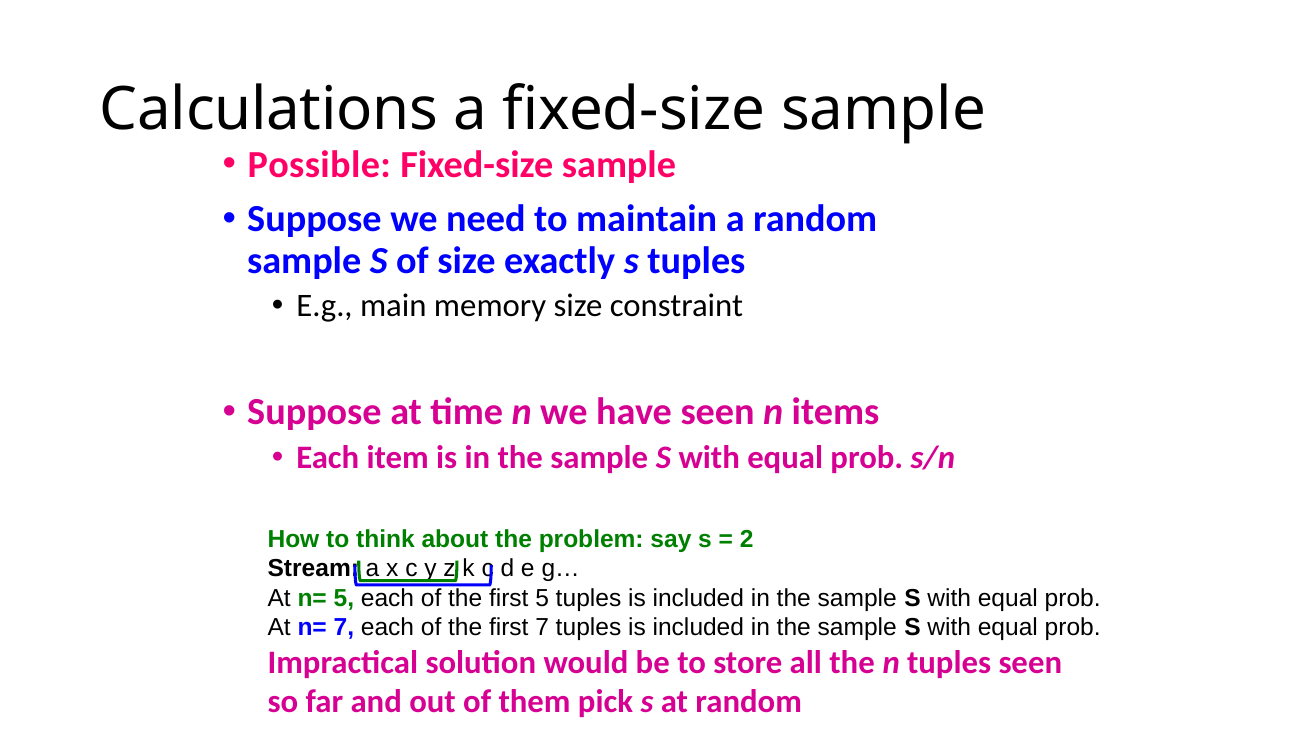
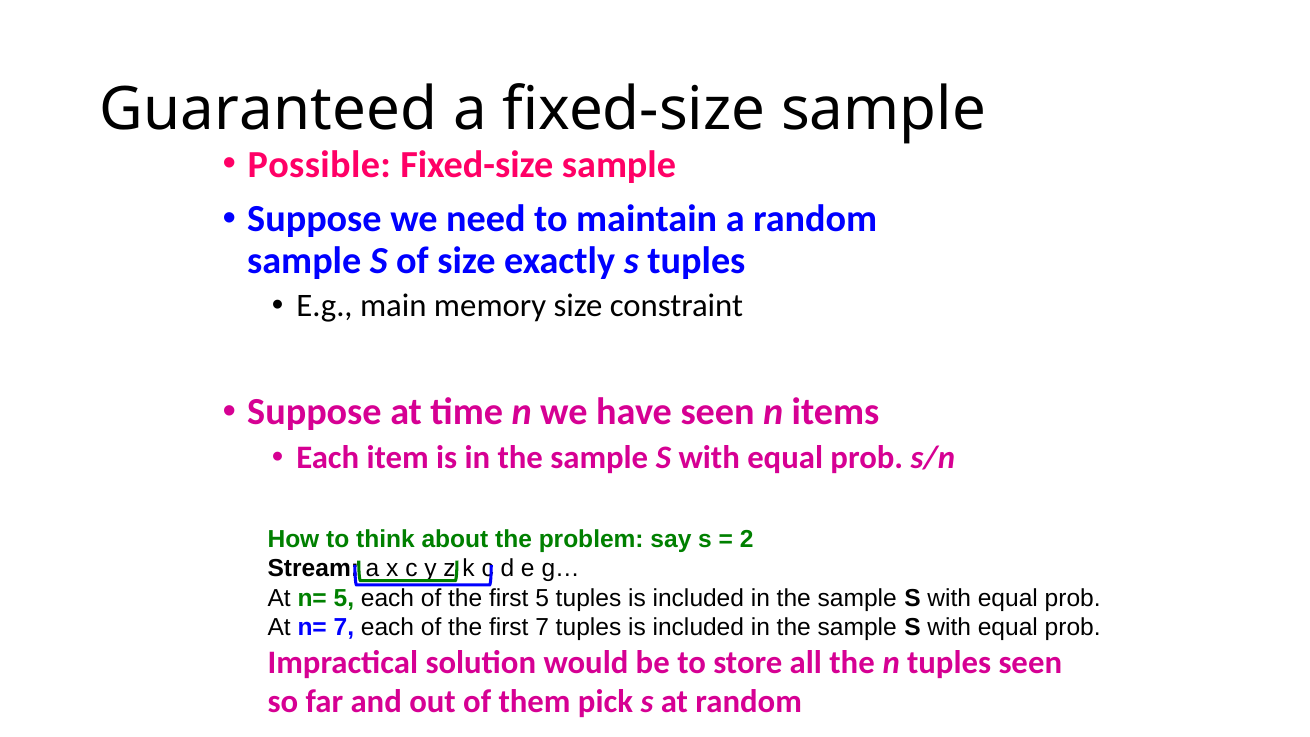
Calculations: Calculations -> Guaranteed (269, 110)
